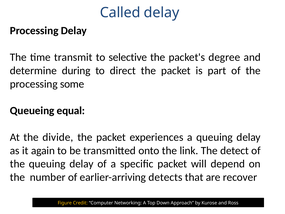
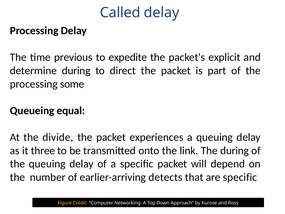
transmit: transmit -> previous (73, 57)
selective: selective -> expedite (128, 57)
degree: degree -> explicit (224, 57)
again: again -> three (43, 150)
The detect: detect -> during (235, 150)
are recover: recover -> specific (240, 177)
